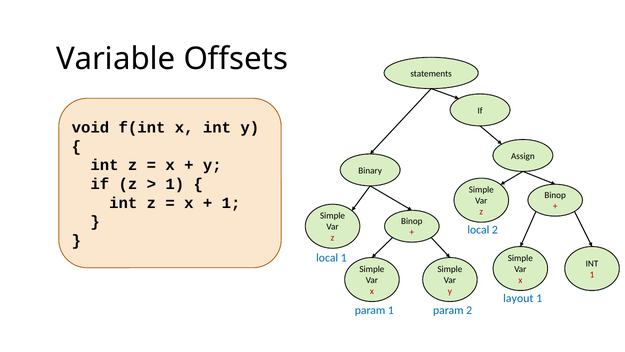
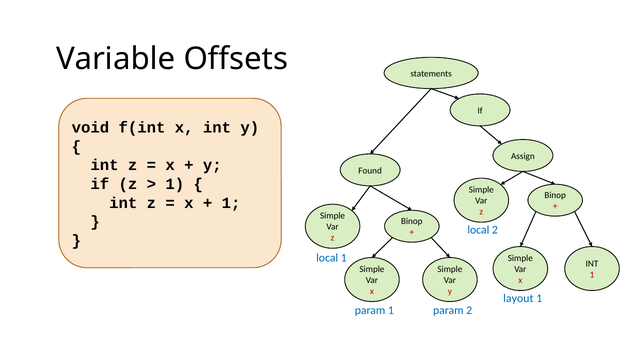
Binary: Binary -> Found (370, 170)
